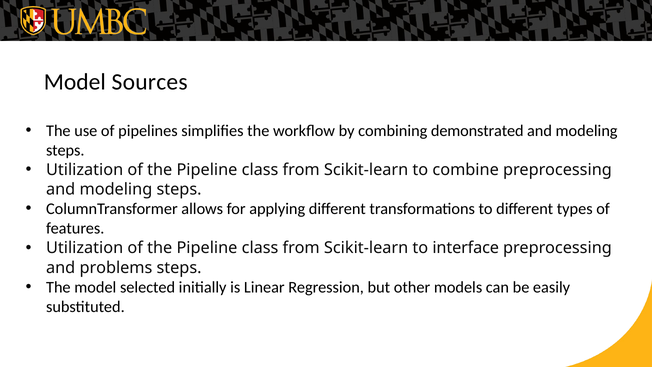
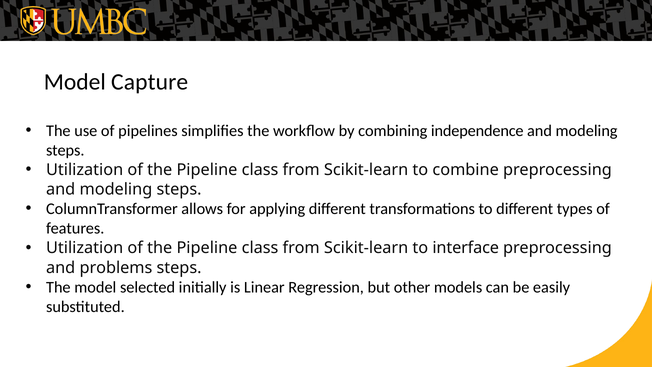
Sources: Sources -> Capture (150, 82)
demonstrated: demonstrated -> independence (477, 131)
